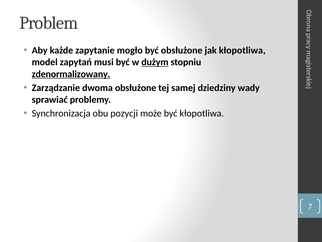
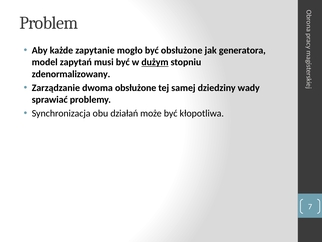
jak kłopotliwa: kłopotliwa -> generatora (242, 50)
zdenormalizowany underline: present -> none (71, 74)
pozycji: pozycji -> działań (124, 113)
